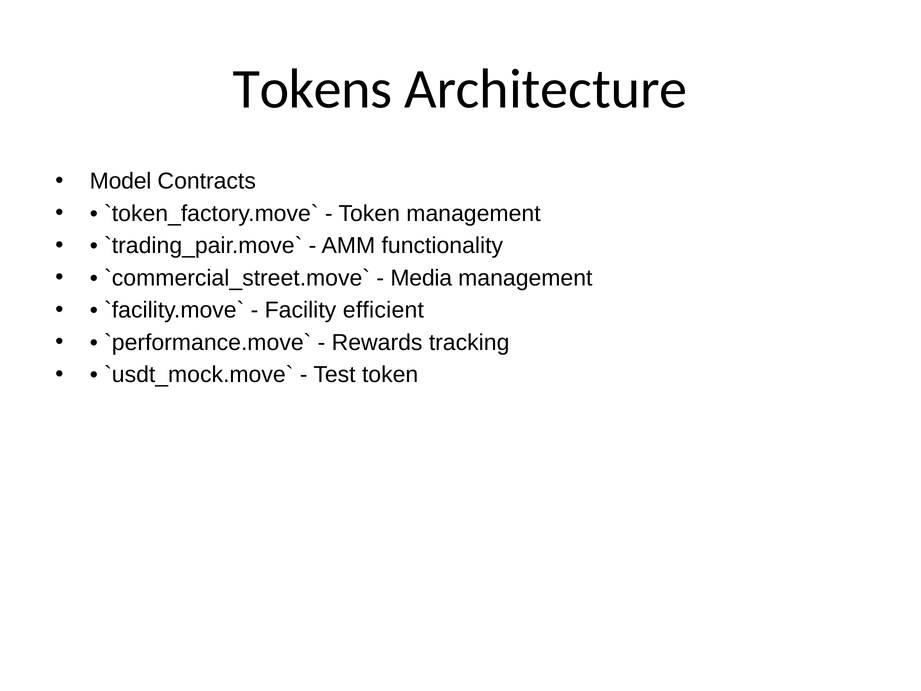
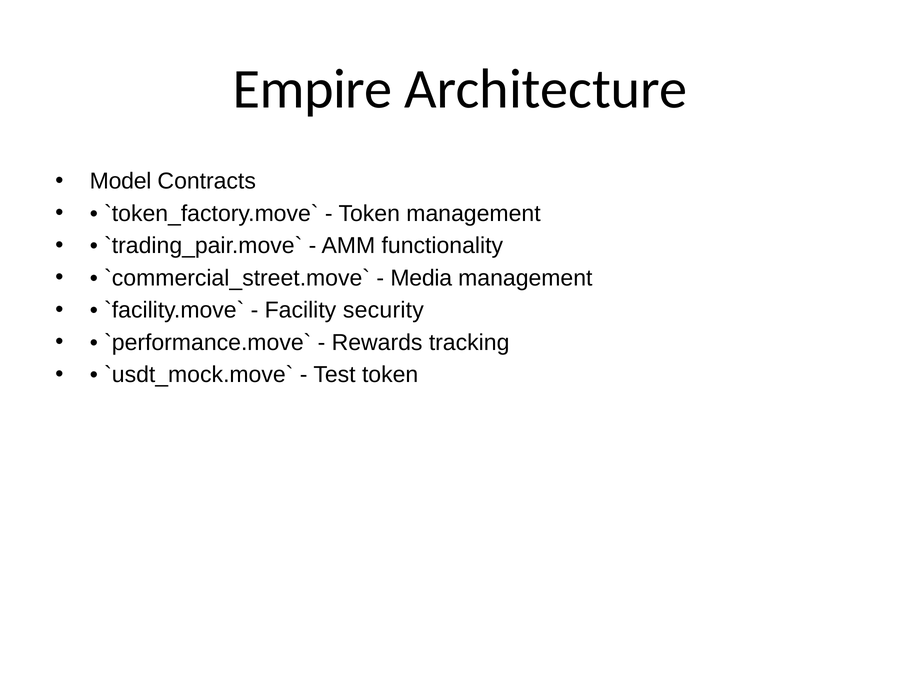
Tokens: Tokens -> Empire (313, 89)
efficient: efficient -> security (383, 310)
